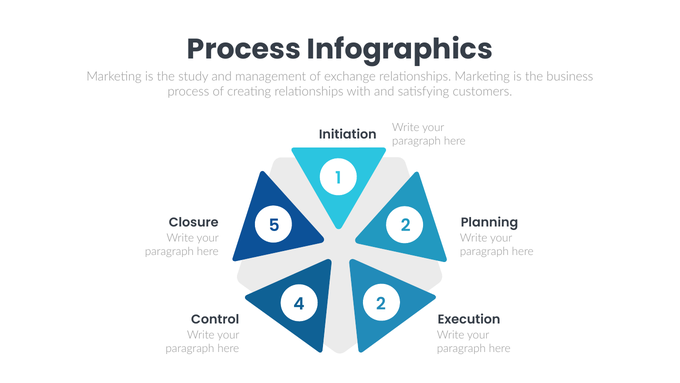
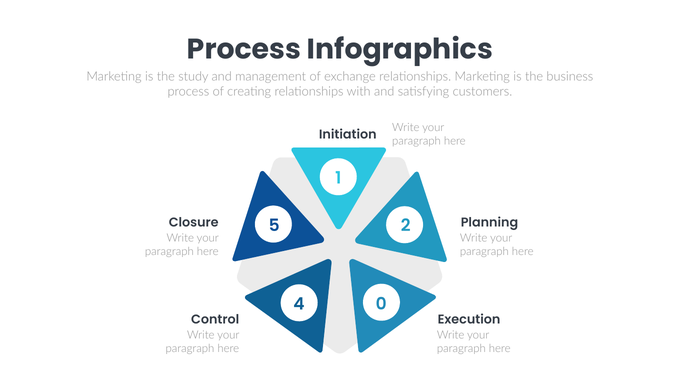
4 2: 2 -> 0 (381, 304)
